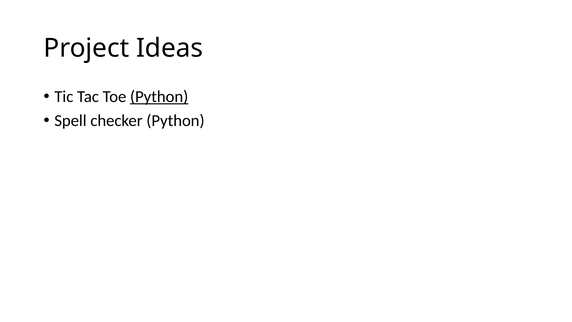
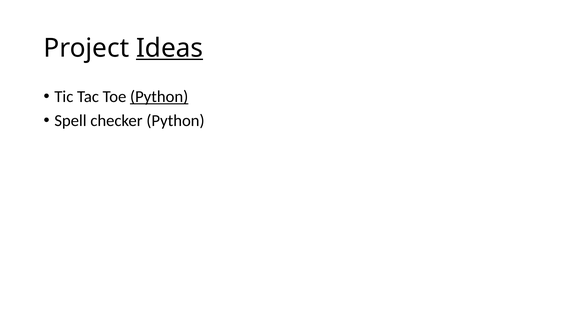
Ideas underline: none -> present (170, 48)
